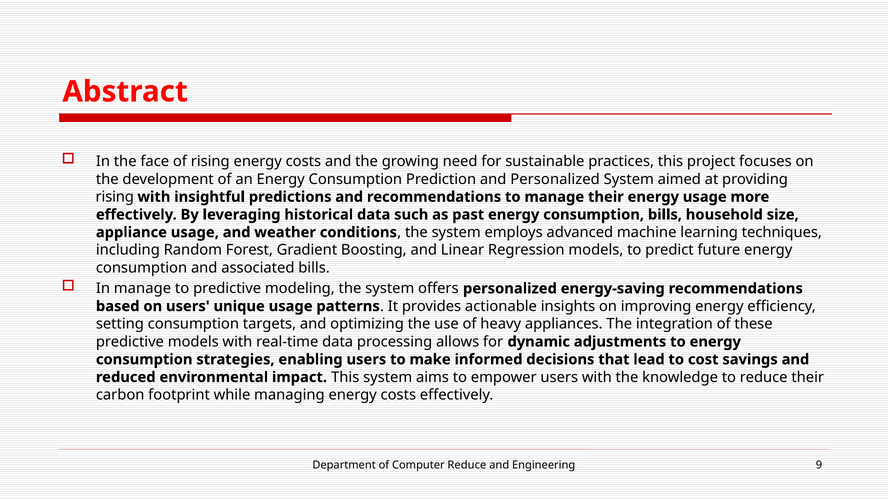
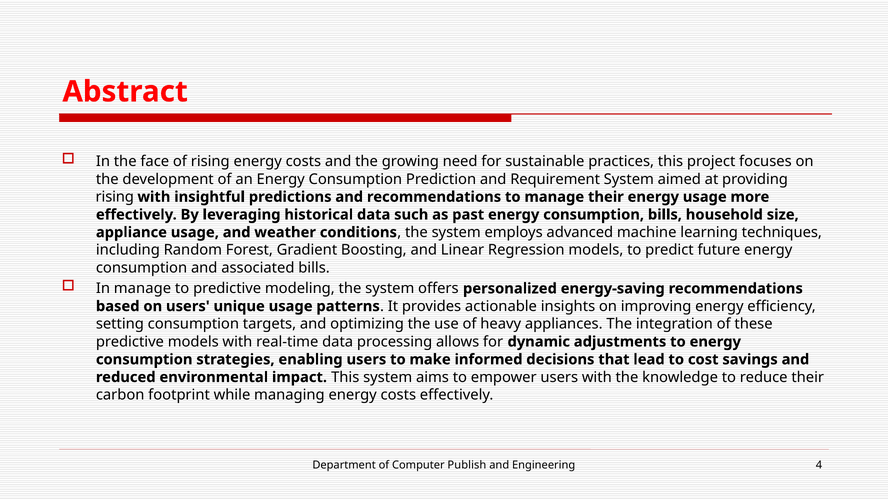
and Personalized: Personalized -> Requirement (555, 179)
Computer Reduce: Reduce -> Publish (467, 466)
9: 9 -> 4 (819, 466)
